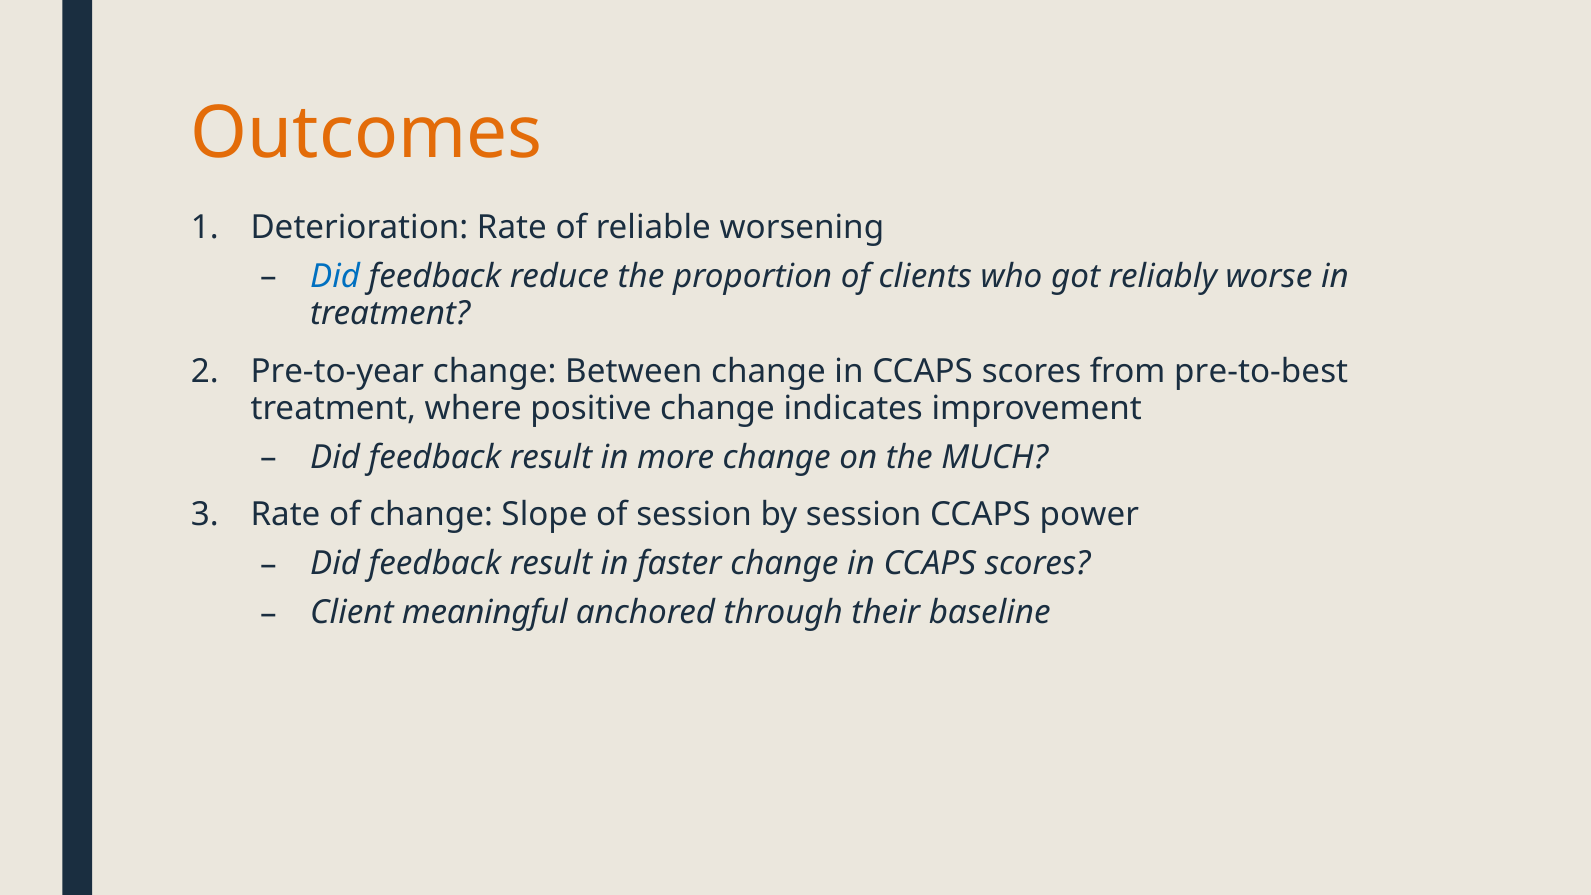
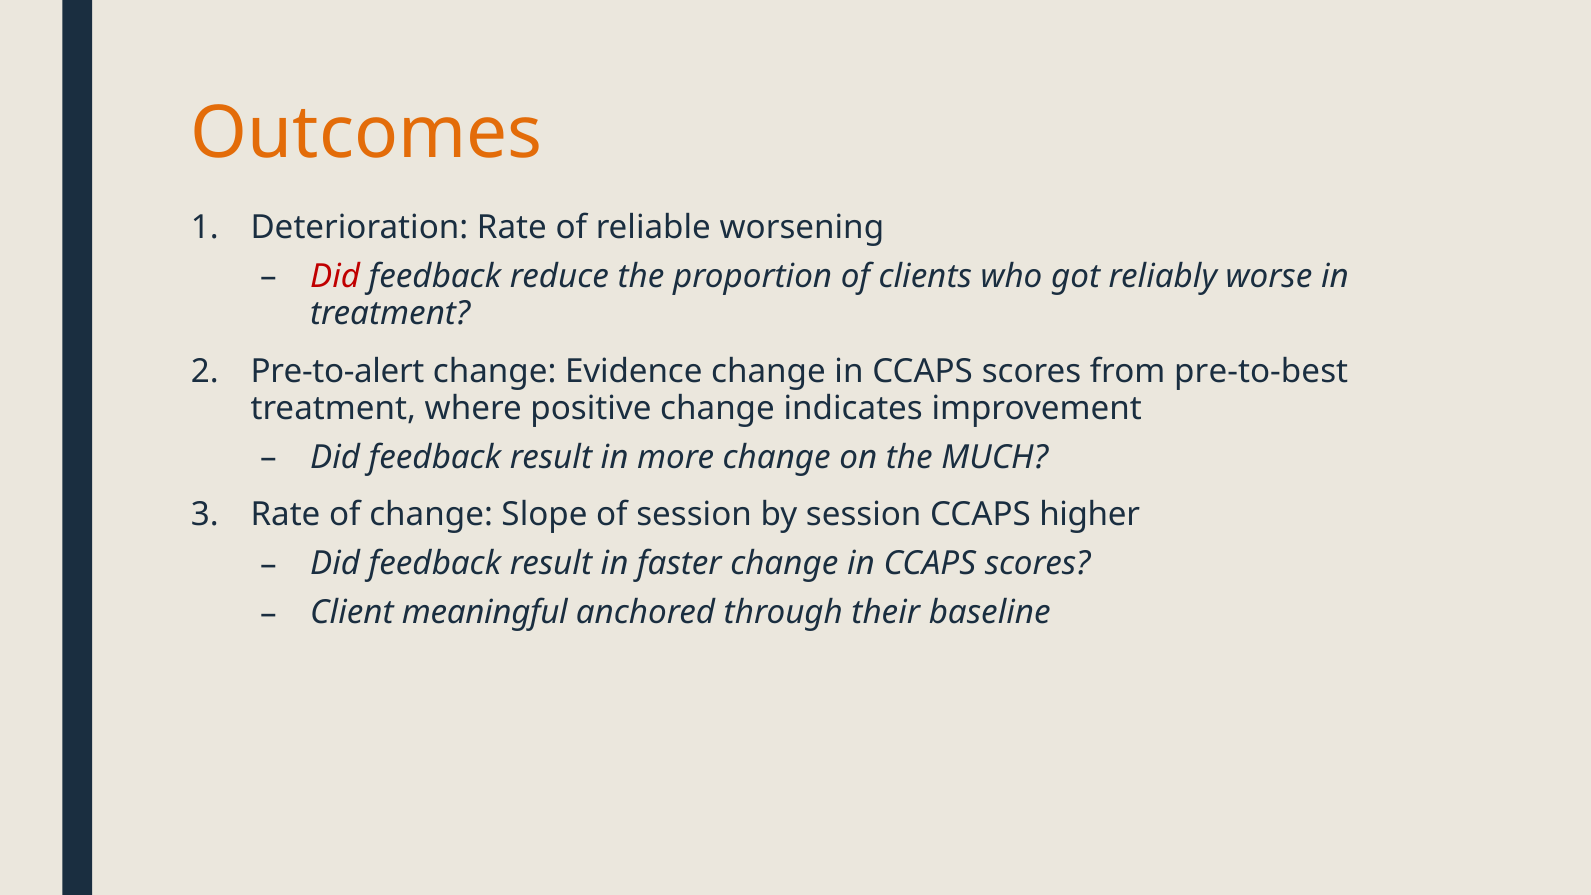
Did colour: blue -> red (335, 276)
Pre-to-year: Pre-to-year -> Pre-to-alert (338, 371)
Between: Between -> Evidence (634, 371)
power: power -> higher (1090, 515)
